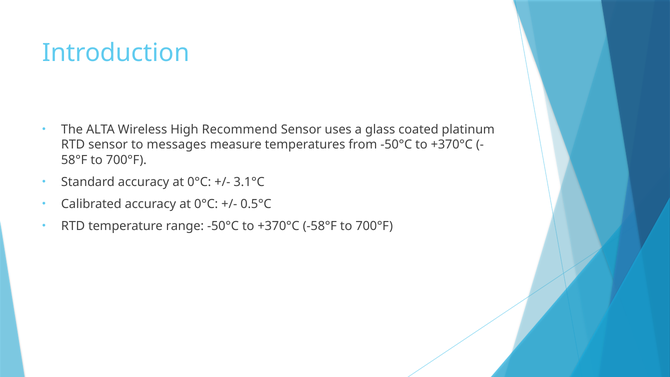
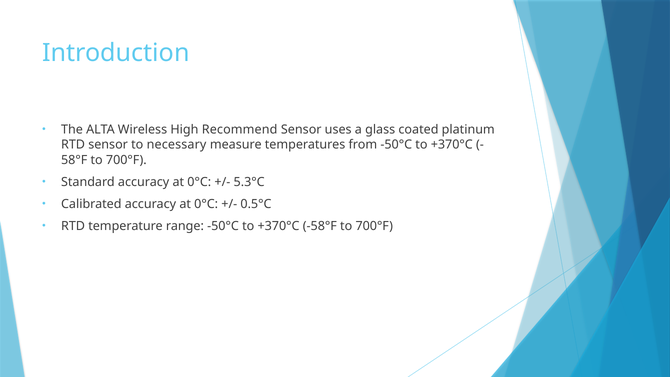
messages: messages -> necessary (177, 145)
3.1°C: 3.1°C -> 5.3°C (249, 182)
